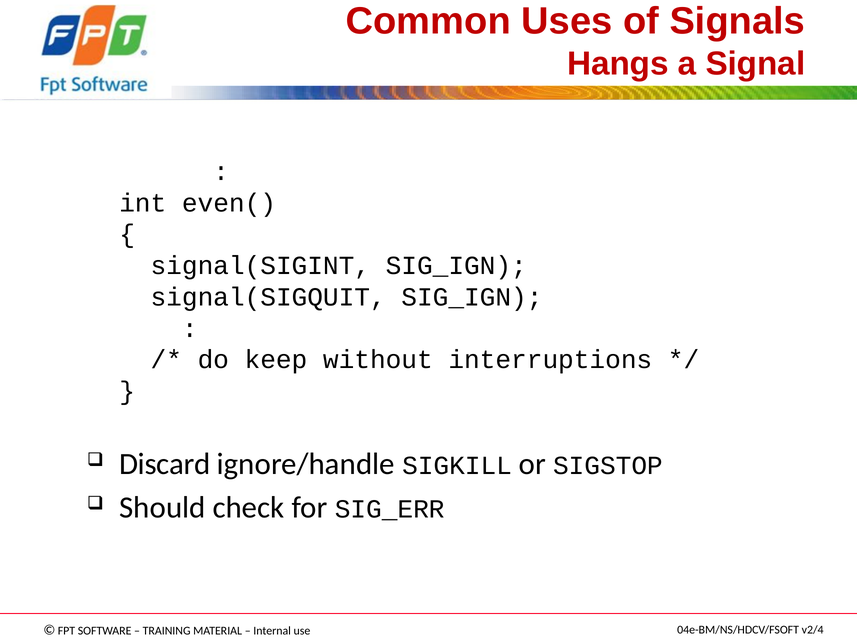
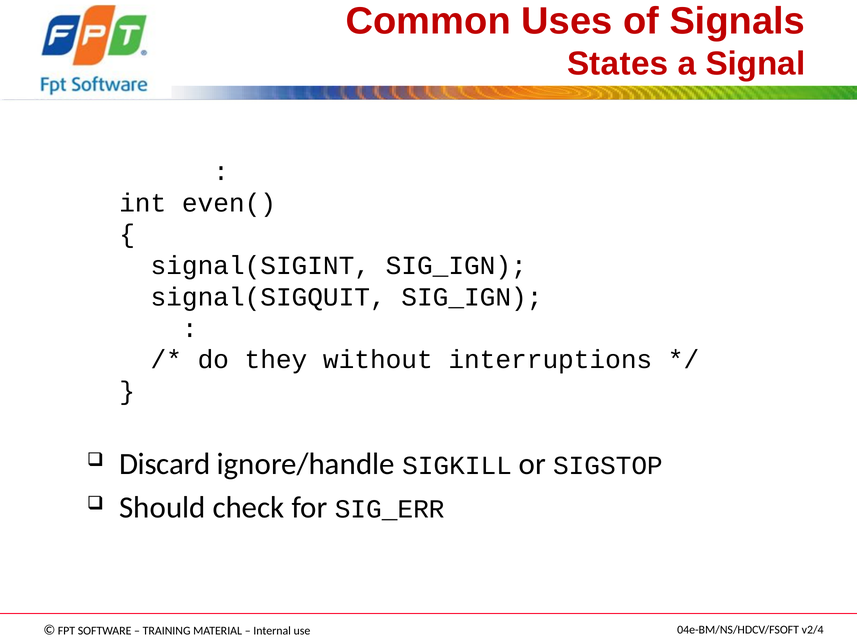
Hangs: Hangs -> States (618, 64)
keep: keep -> they (276, 360)
